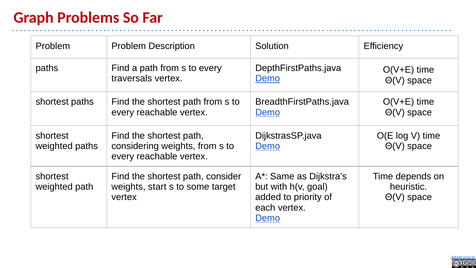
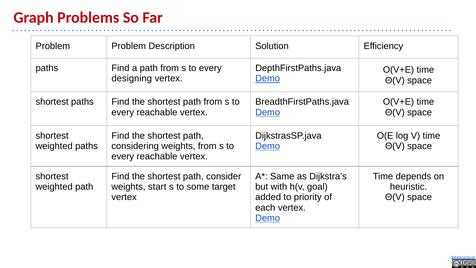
traversals: traversals -> designing (132, 79)
